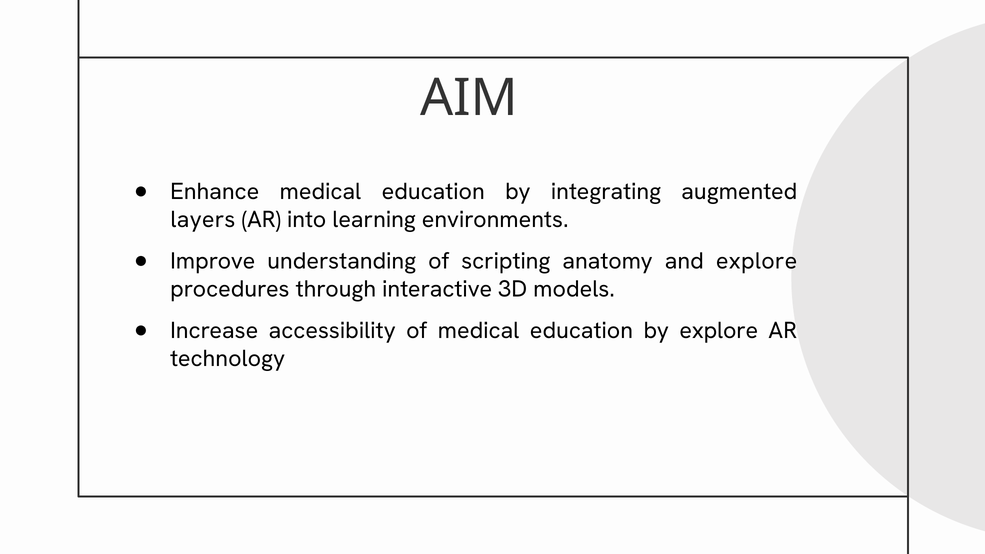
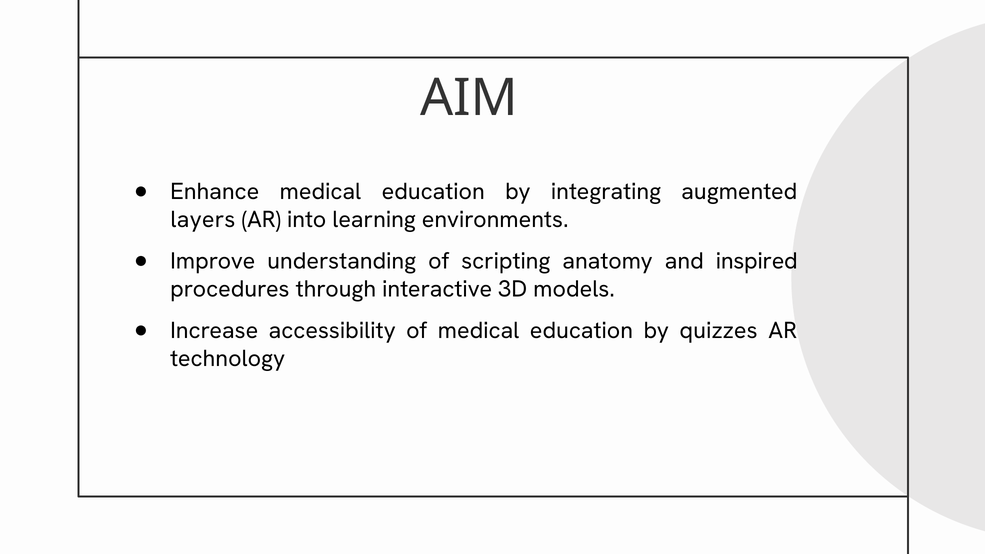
and explore: explore -> inspired (757, 261)
by explore: explore -> quizzes (719, 331)
